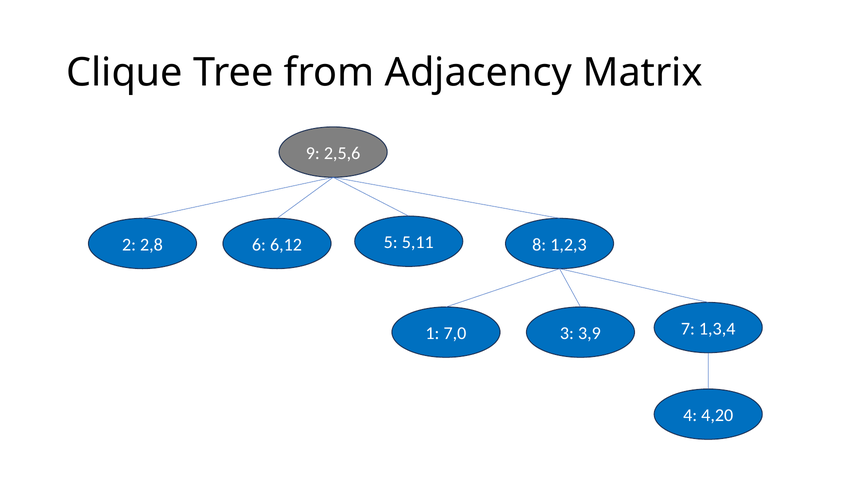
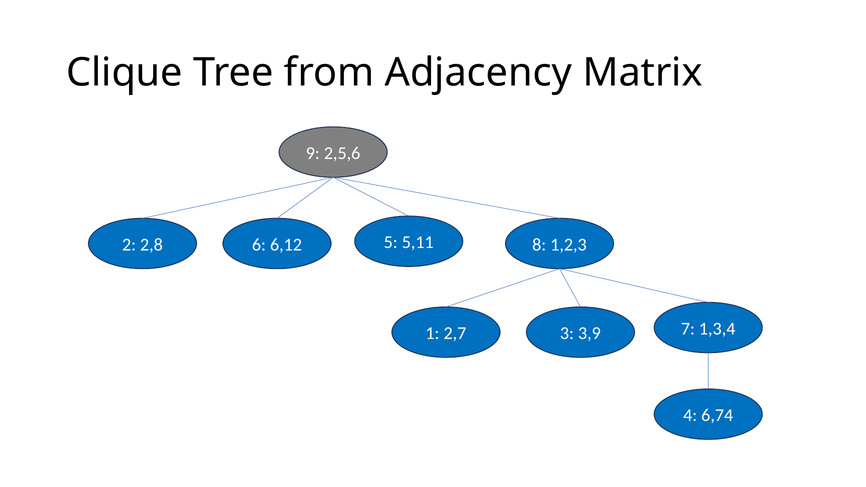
7,0: 7,0 -> 2,7 (455, 333)
4,20: 4,20 -> 6,74 (717, 416)
